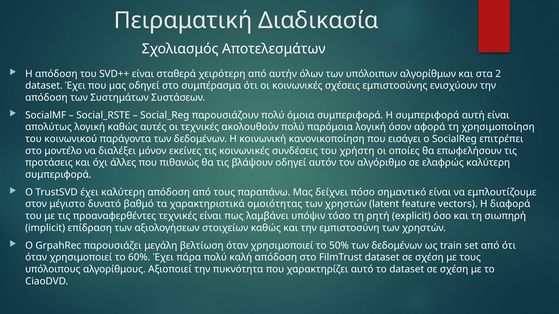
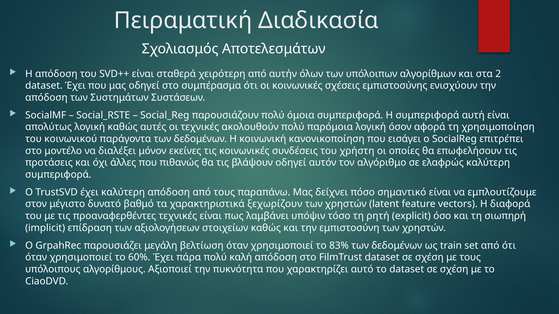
ομοιότητας: ομοιότητας -> ξεχωρίζουν (275, 204)
50%: 50% -> 83% (339, 246)
